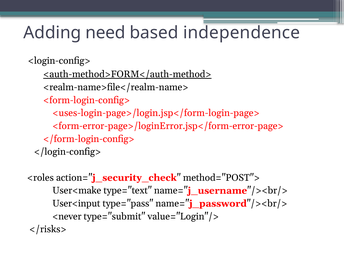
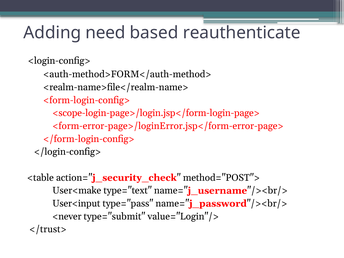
independence: independence -> reauthenticate (242, 33)
<auth-method>FORM</auth-method> underline: present -> none (127, 74)
<uses-login-page>/login.jsp</form-login-page>: <uses-login-page>/login.jsp</form-login-page> -> <scope-login-page>/login.jsp</form-login-page> (156, 113)
<roles: <roles -> <table (40, 178)
</risks>: </risks> -> </trust> (48, 229)
